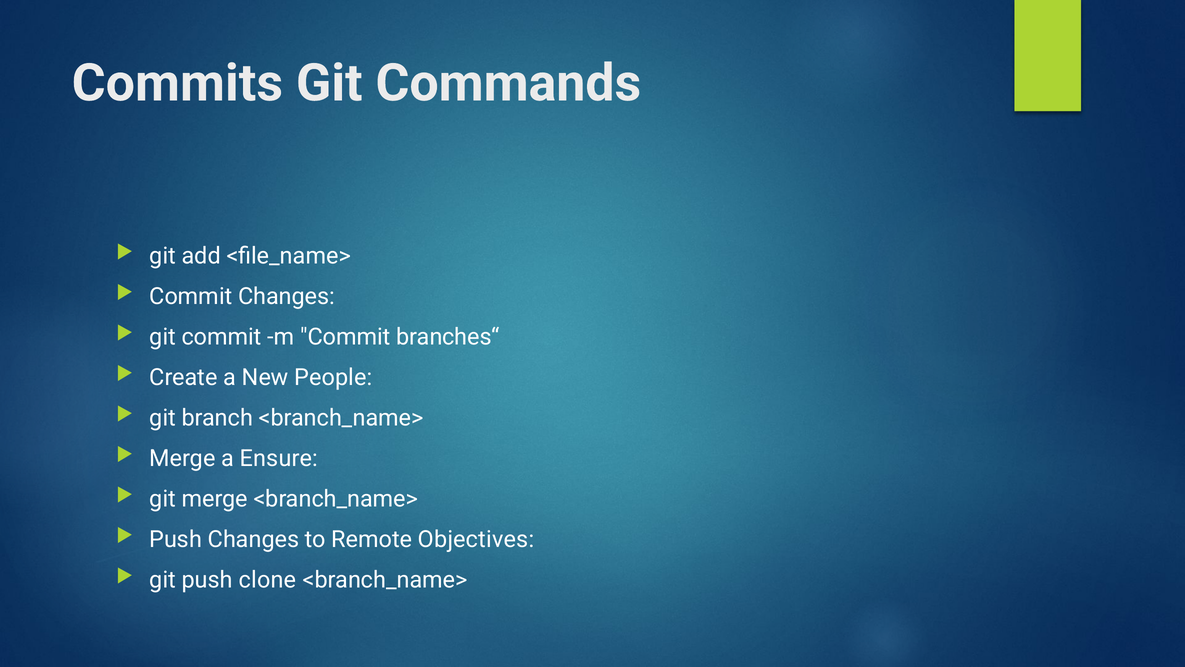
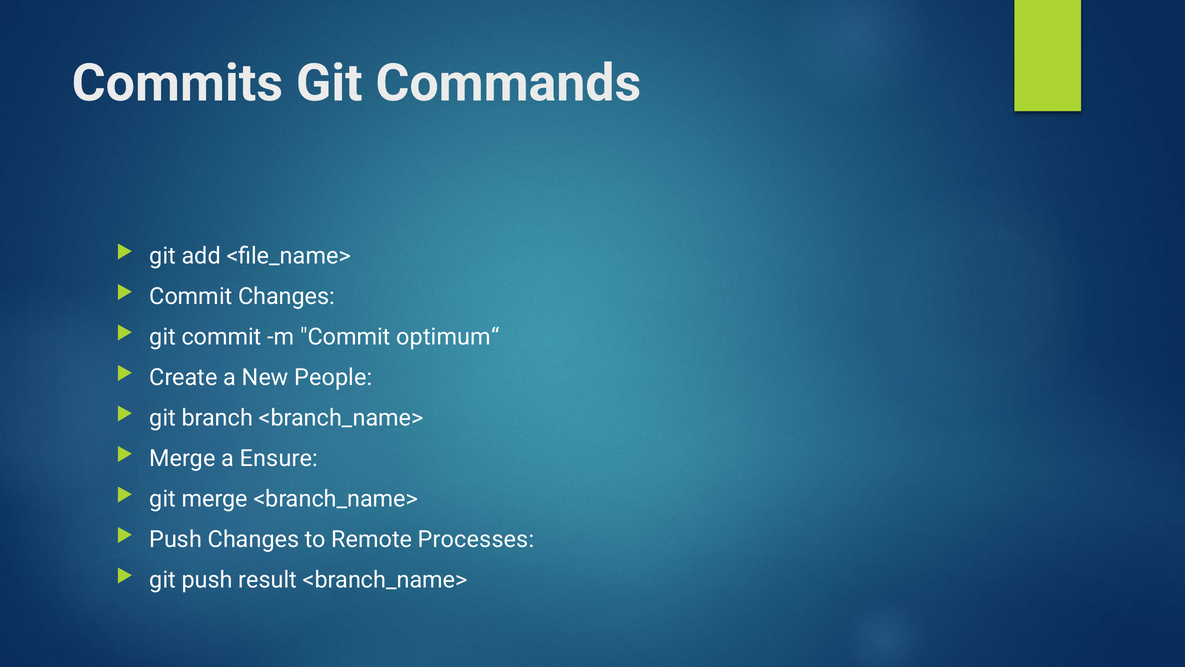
branches“: branches“ -> optimum“ (448, 337)
Objectives: Objectives -> Processes (476, 539)
clone: clone -> result (268, 580)
